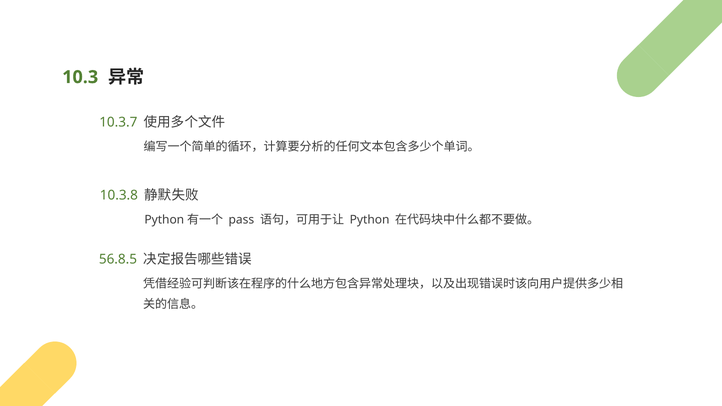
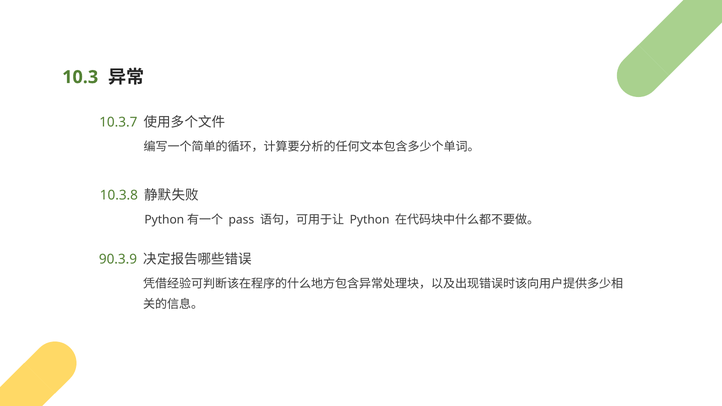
56.8.5: 56.8.5 -> 90.3.9 (118, 260)
